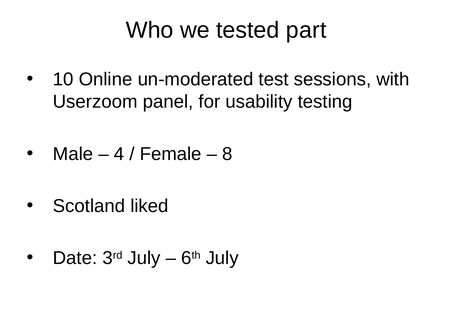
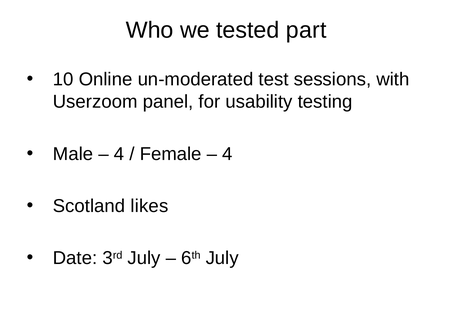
8: 8 -> 4 (227, 154)
liked: liked -> likes (149, 206)
